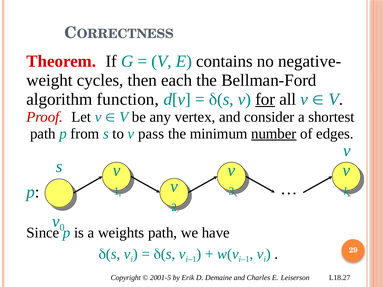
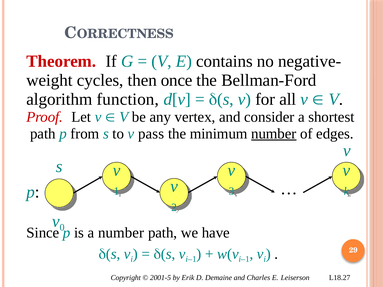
each: each -> once (177, 80)
for underline: present -> none (265, 99)
a weights: weights -> number (121, 233)
